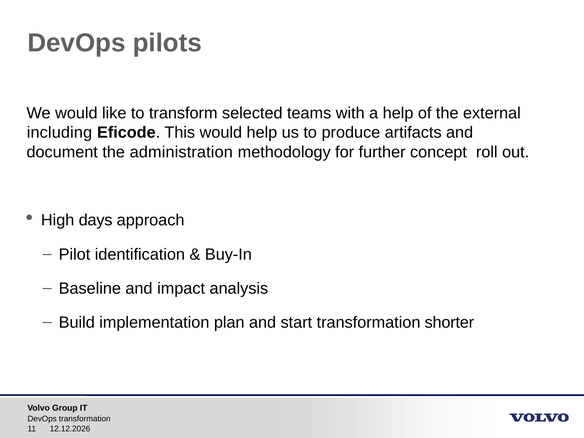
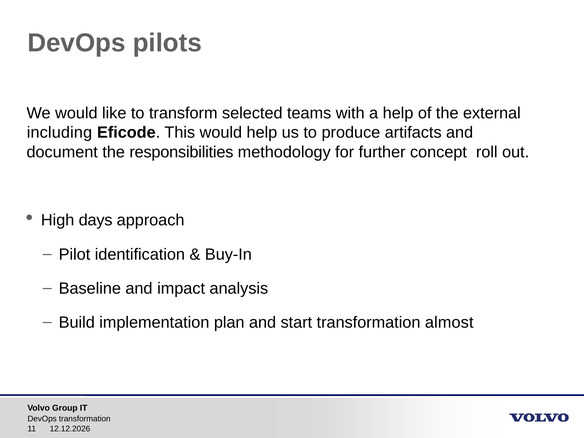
administration: administration -> responsibilities (181, 152)
shorter: shorter -> almost (449, 322)
